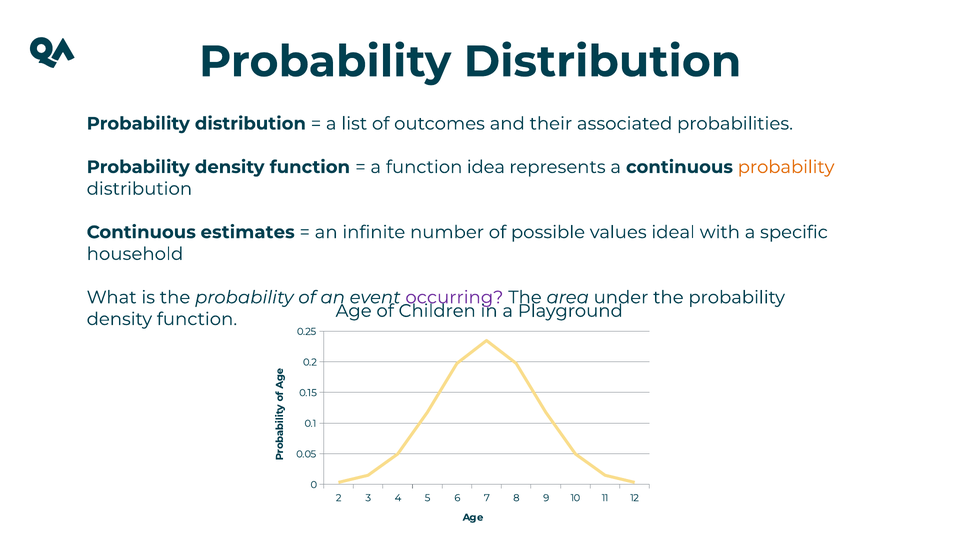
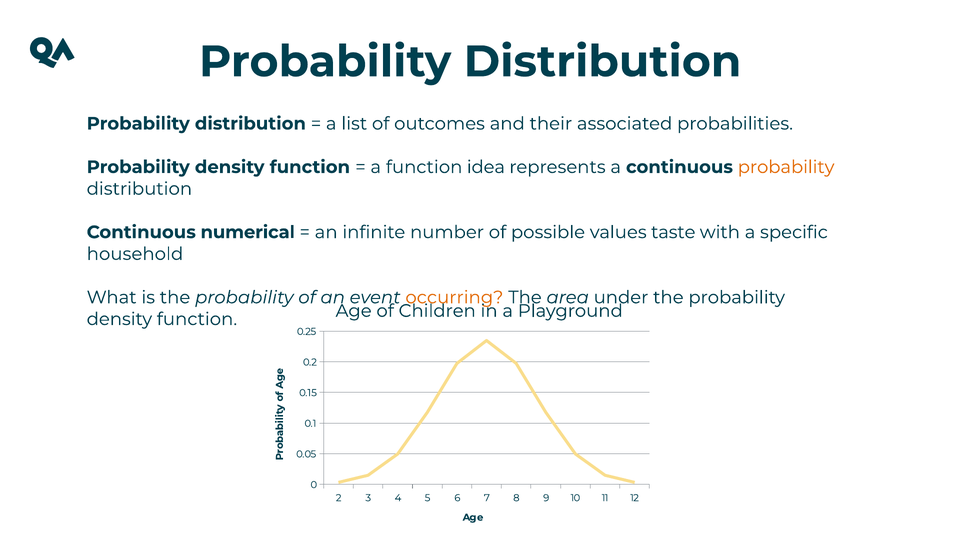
estimates: estimates -> numerical (248, 232)
ideal: ideal -> taste (673, 232)
occurring colour: purple -> orange (454, 297)
